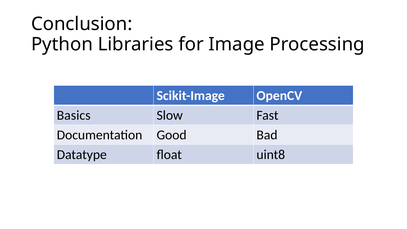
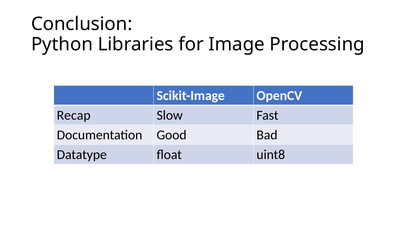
Basics: Basics -> Recap (74, 115)
